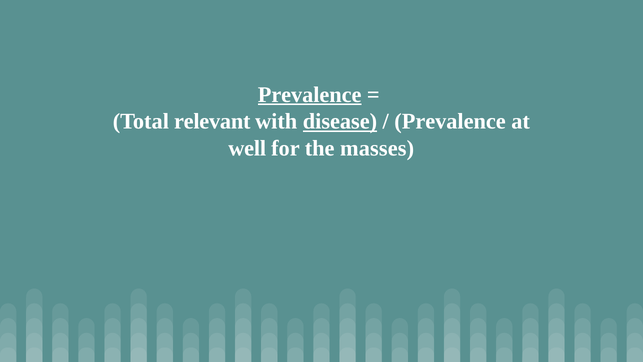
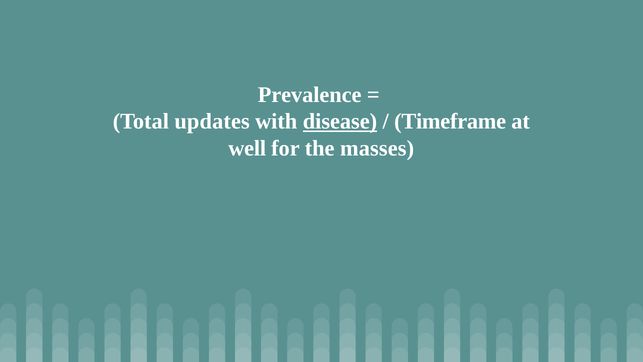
Prevalence underline: present -> none (310, 95)
relevant: relevant -> updates (212, 121)
Prevalence: Prevalence -> Timeframe (450, 121)
